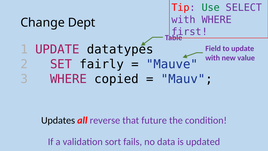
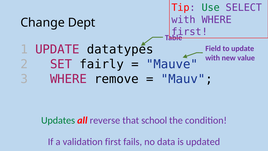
copied: copied -> remove (117, 79)
Updates colour: black -> green (58, 120)
future: future -> school (154, 120)
validation sort: sort -> first (113, 142)
